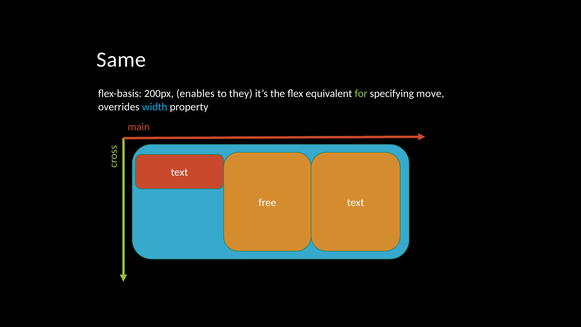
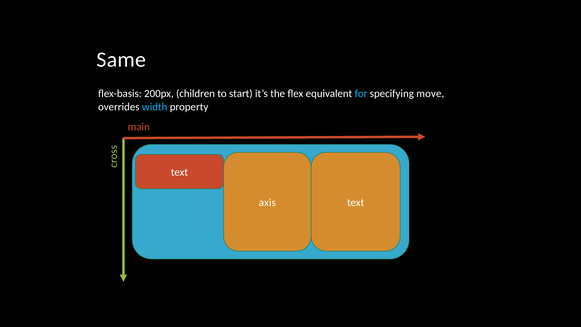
enables: enables -> children (196, 94)
they: they -> start (241, 94)
for colour: light green -> light blue (361, 94)
free: free -> axis (267, 202)
